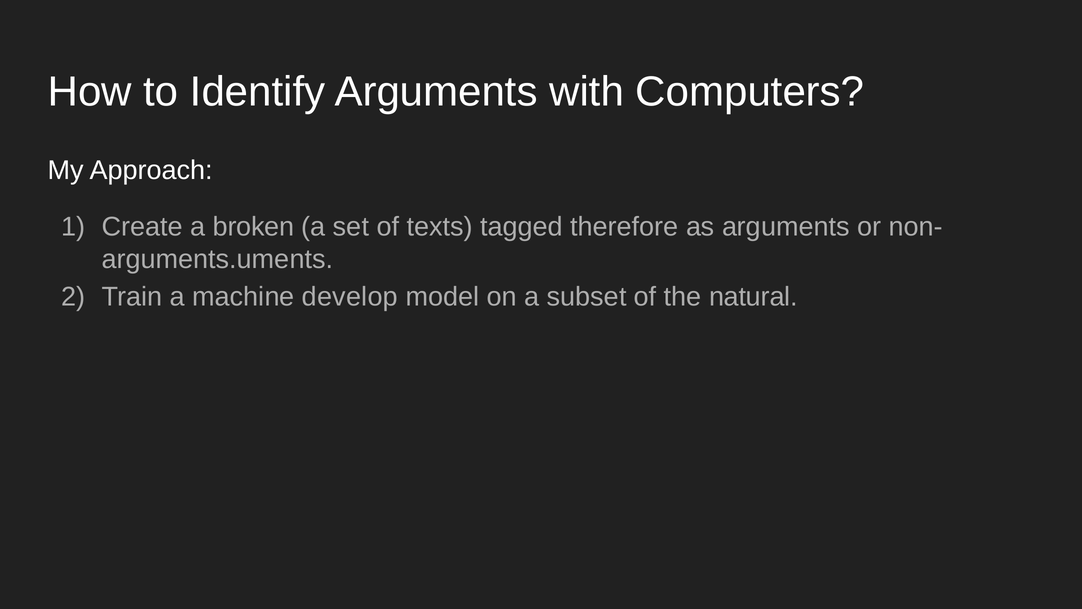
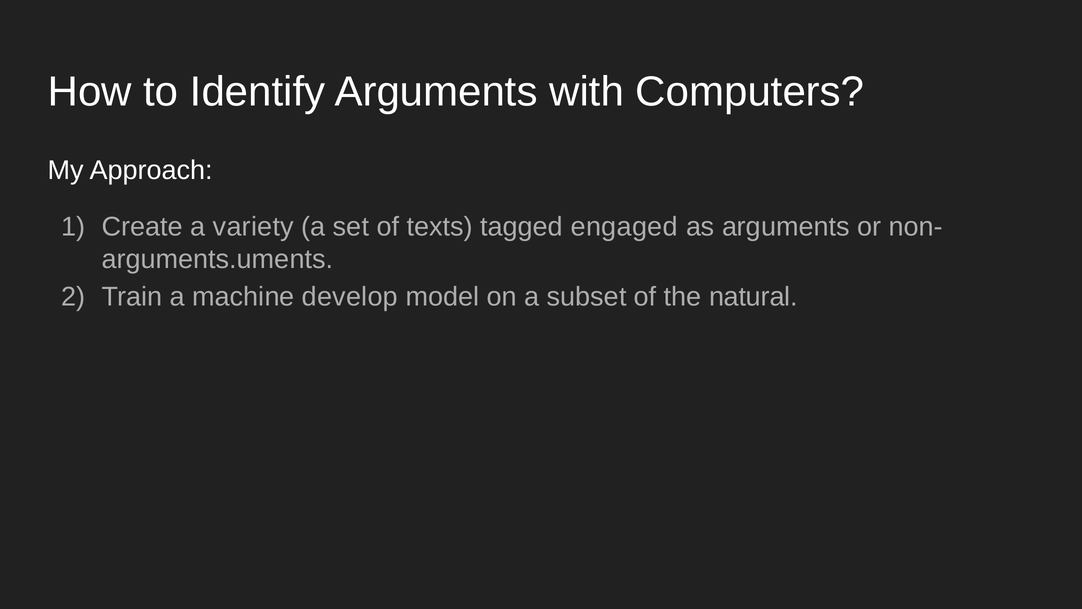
broken: broken -> variety (253, 227)
therefore: therefore -> engaged (624, 227)
